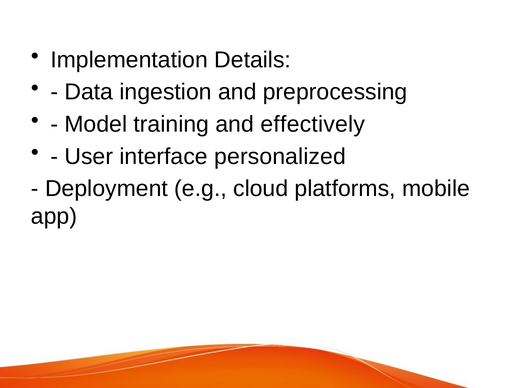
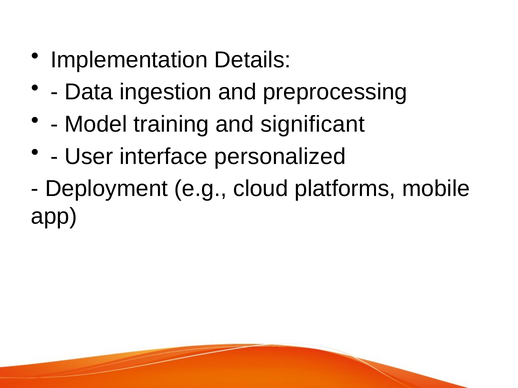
effectively: effectively -> significant (313, 124)
